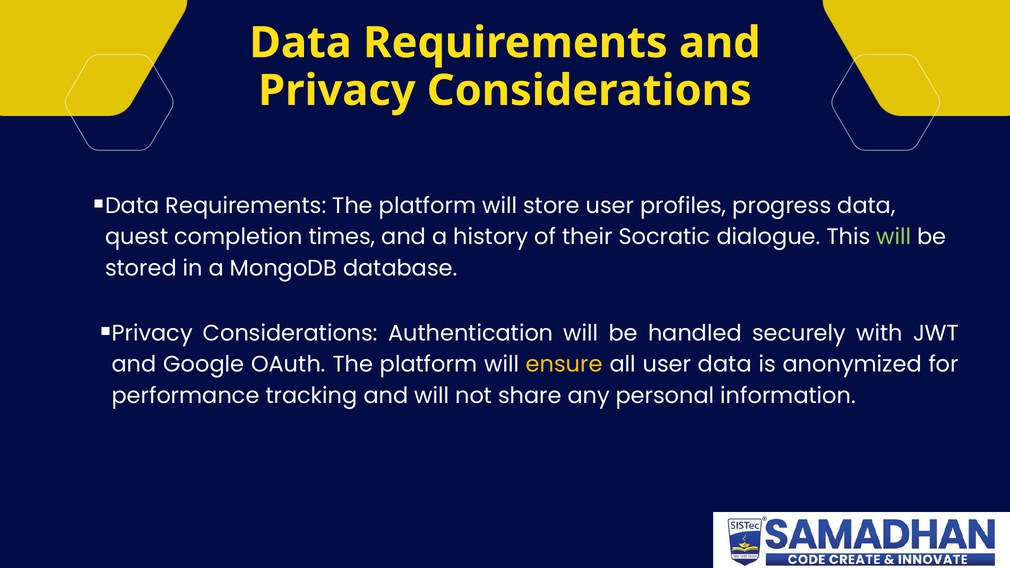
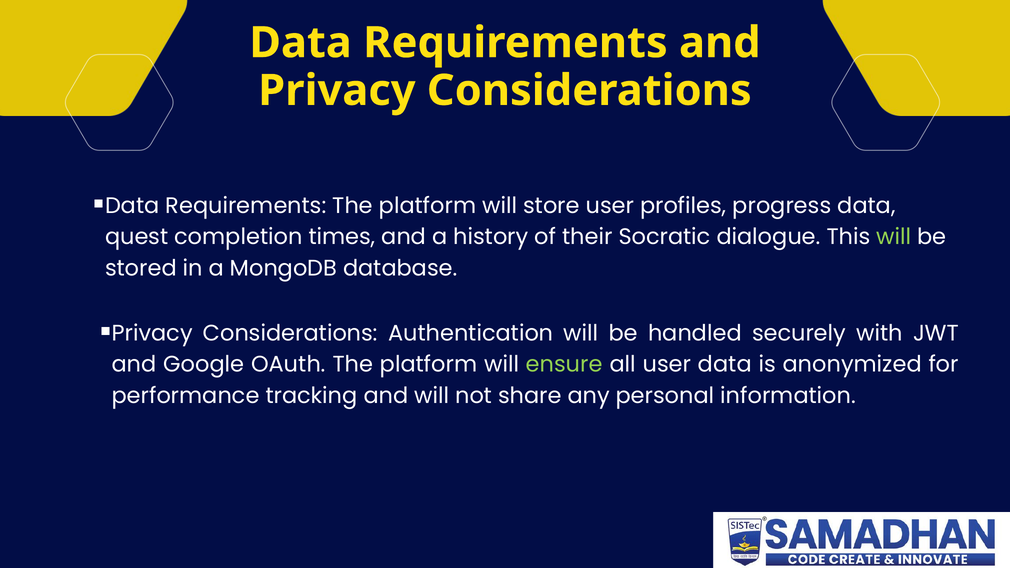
ensure colour: yellow -> light green (564, 365)
